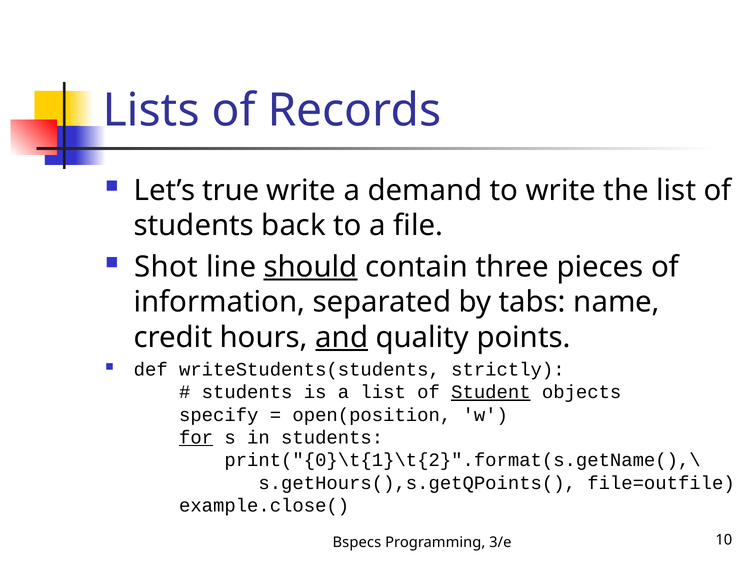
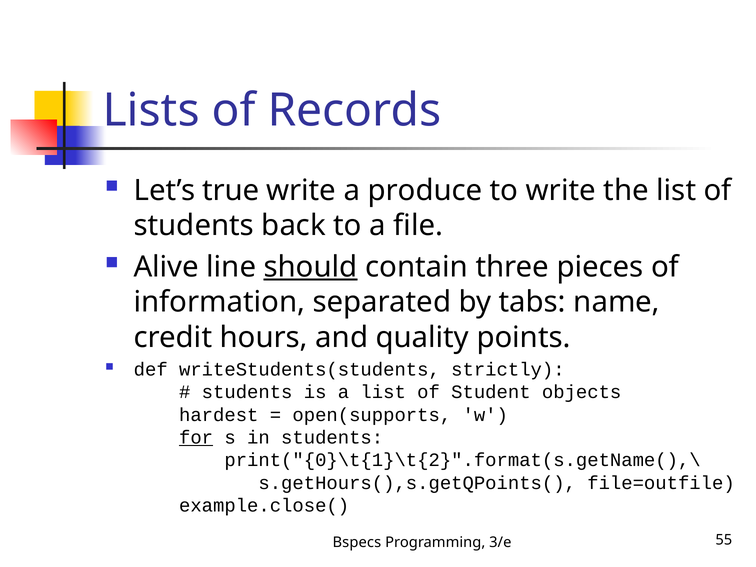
demand: demand -> produce (425, 190)
Shot: Shot -> Alive (166, 267)
and underline: present -> none (342, 337)
Student underline: present -> none (491, 392)
specify: specify -> hardest (219, 415)
open(position: open(position -> open(supports (372, 415)
10: 10 -> 55 (724, 540)
